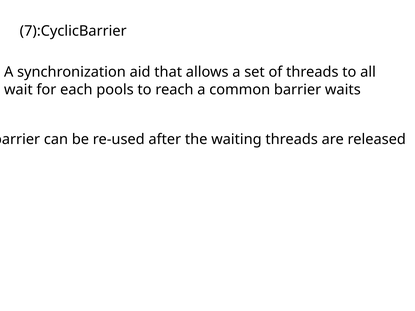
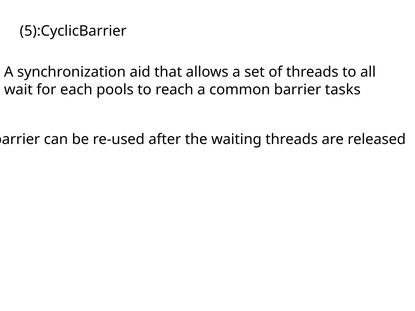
7):CyclicBarrier: 7):CyclicBarrier -> 5):CyclicBarrier (73, 31)
waits: waits -> tasks (343, 90)
